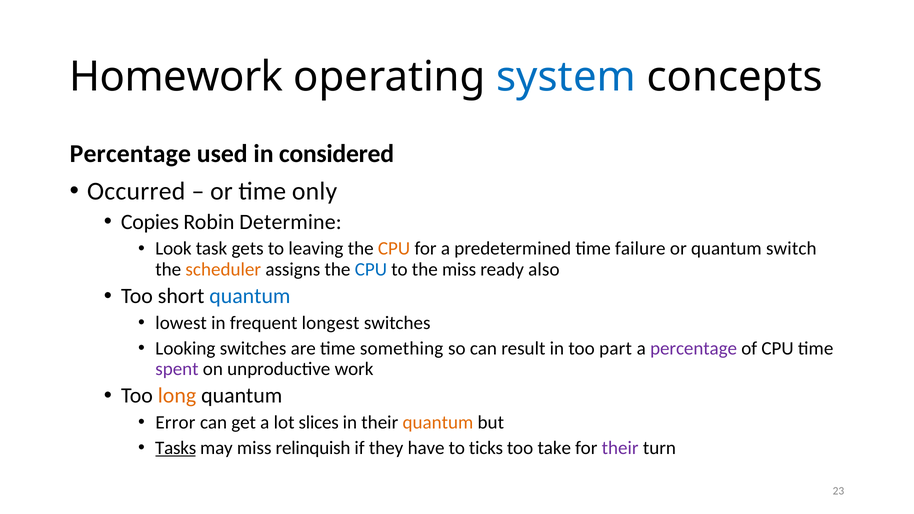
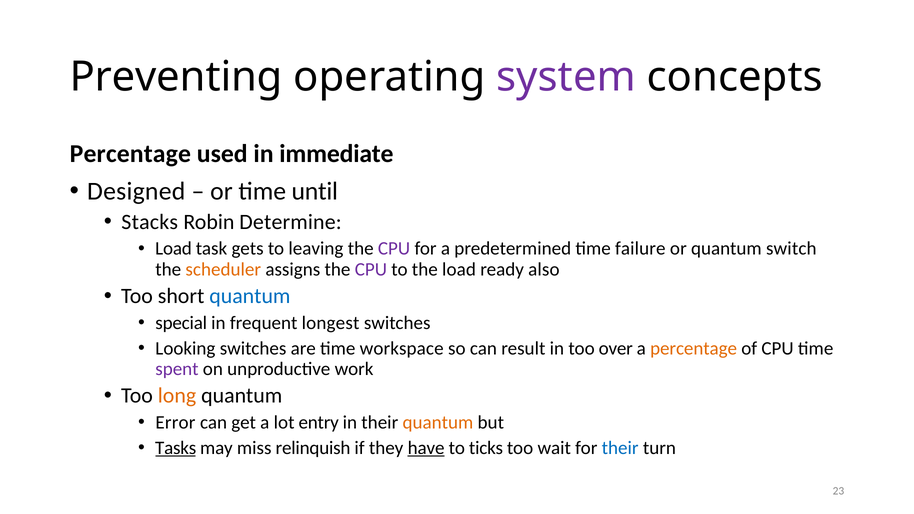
Homework: Homework -> Preventing (176, 77)
system colour: blue -> purple (566, 77)
considered: considered -> immediate (336, 154)
Occurred: Occurred -> Designed (136, 191)
only: only -> until (315, 191)
Copies: Copies -> Stacks (150, 222)
Look: Look -> Load (174, 249)
CPU colour: orange -> purple (394, 249)
CPU colour: blue -> purple (371, 269)
the miss: miss -> load (459, 269)
lowest: lowest -> special (181, 323)
something: something -> workspace (402, 348)
part: part -> over (616, 348)
percentage colour: purple -> orange (694, 348)
slices: slices -> entry (319, 423)
have underline: none -> present (426, 448)
take: take -> wait (554, 448)
their colour: purple -> blue (620, 448)
